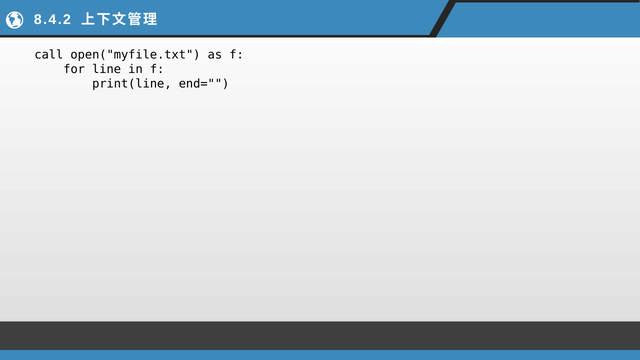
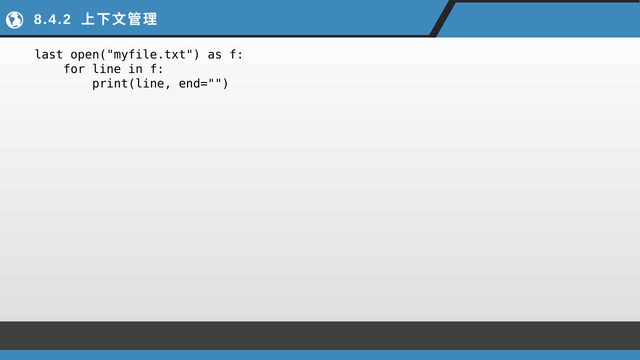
call: call -> last (49, 55)
